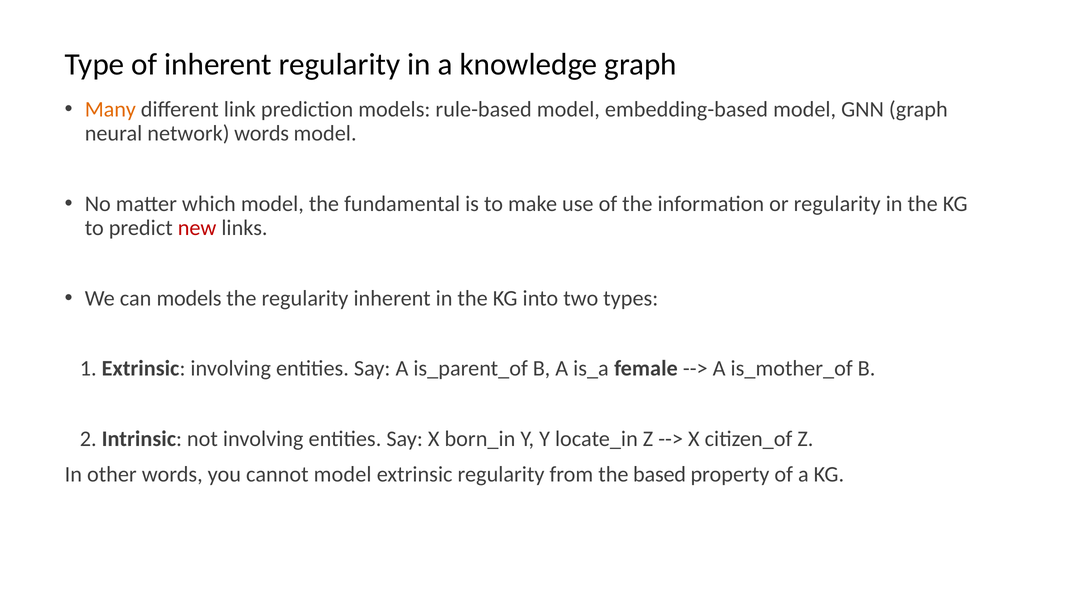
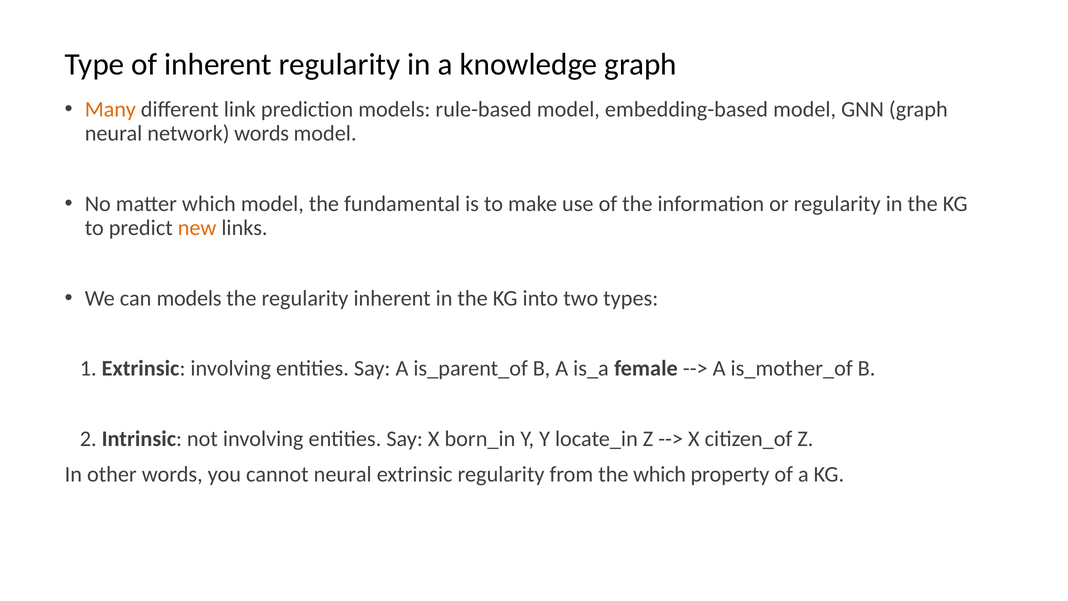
new colour: red -> orange (197, 228)
cannot model: model -> neural (343, 474)
the based: based -> which (660, 474)
